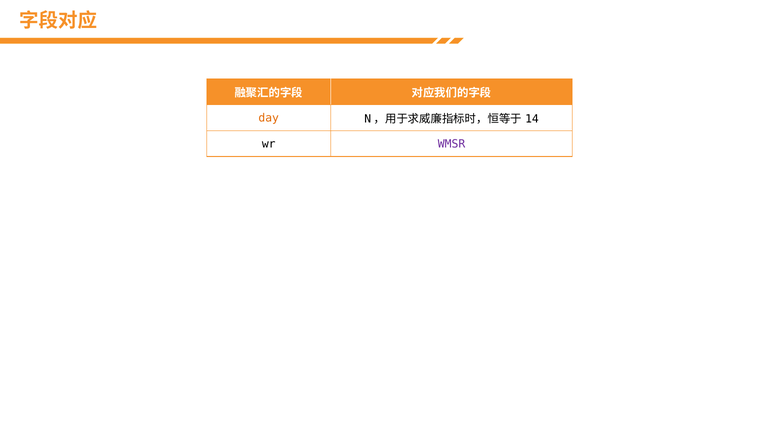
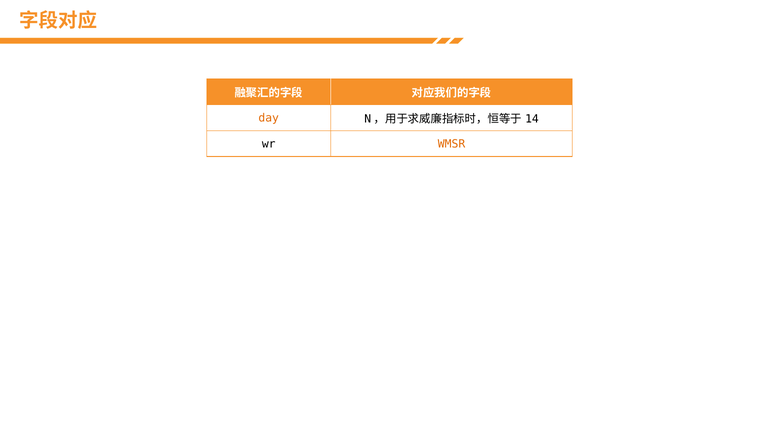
WMSR colour: purple -> orange (452, 144)
